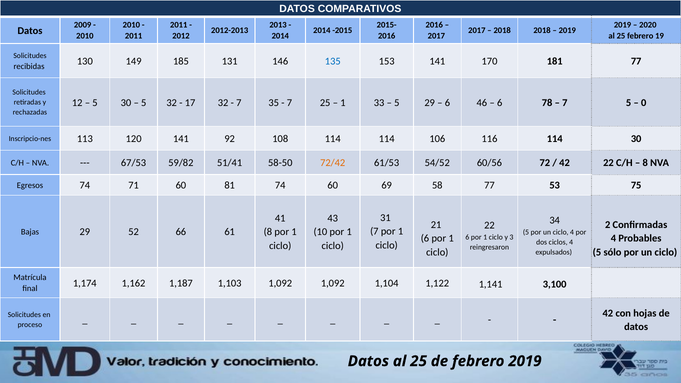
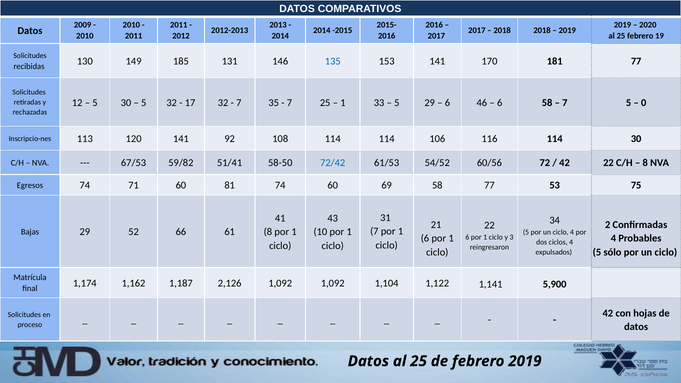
6 78: 78 -> 58 (547, 103)
72/42 colour: orange -> blue (333, 163)
1,103: 1,103 -> 2,126 (230, 283)
3,100: 3,100 -> 5,900 (555, 284)
